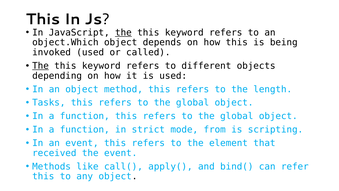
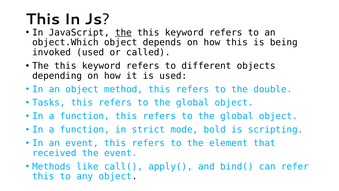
The underline: present -> none (40, 66)
length: length -> double (273, 89)
from: from -> bold (215, 129)
